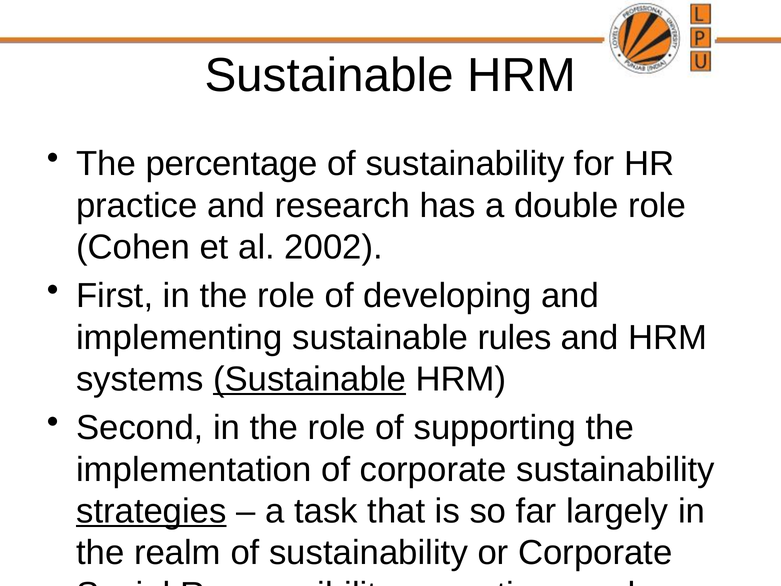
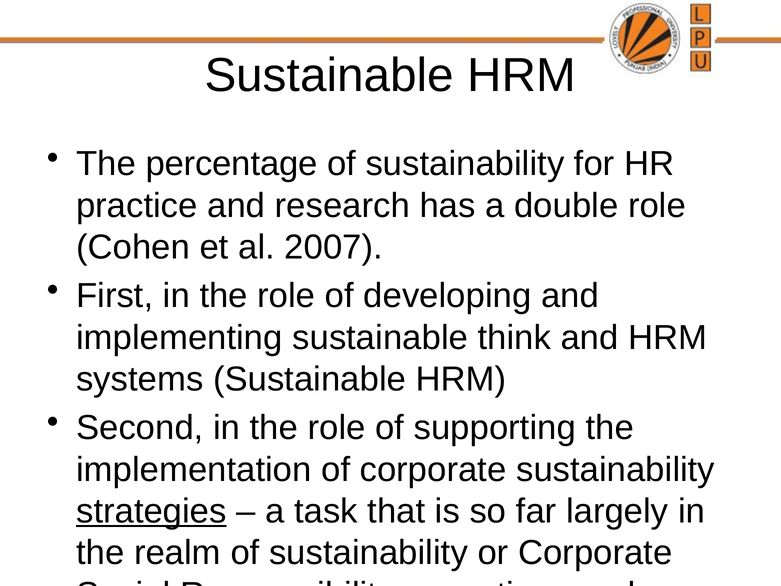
2002: 2002 -> 2007 (334, 247)
rules: rules -> think (514, 337)
Sustainable underline: present -> none (310, 379)
